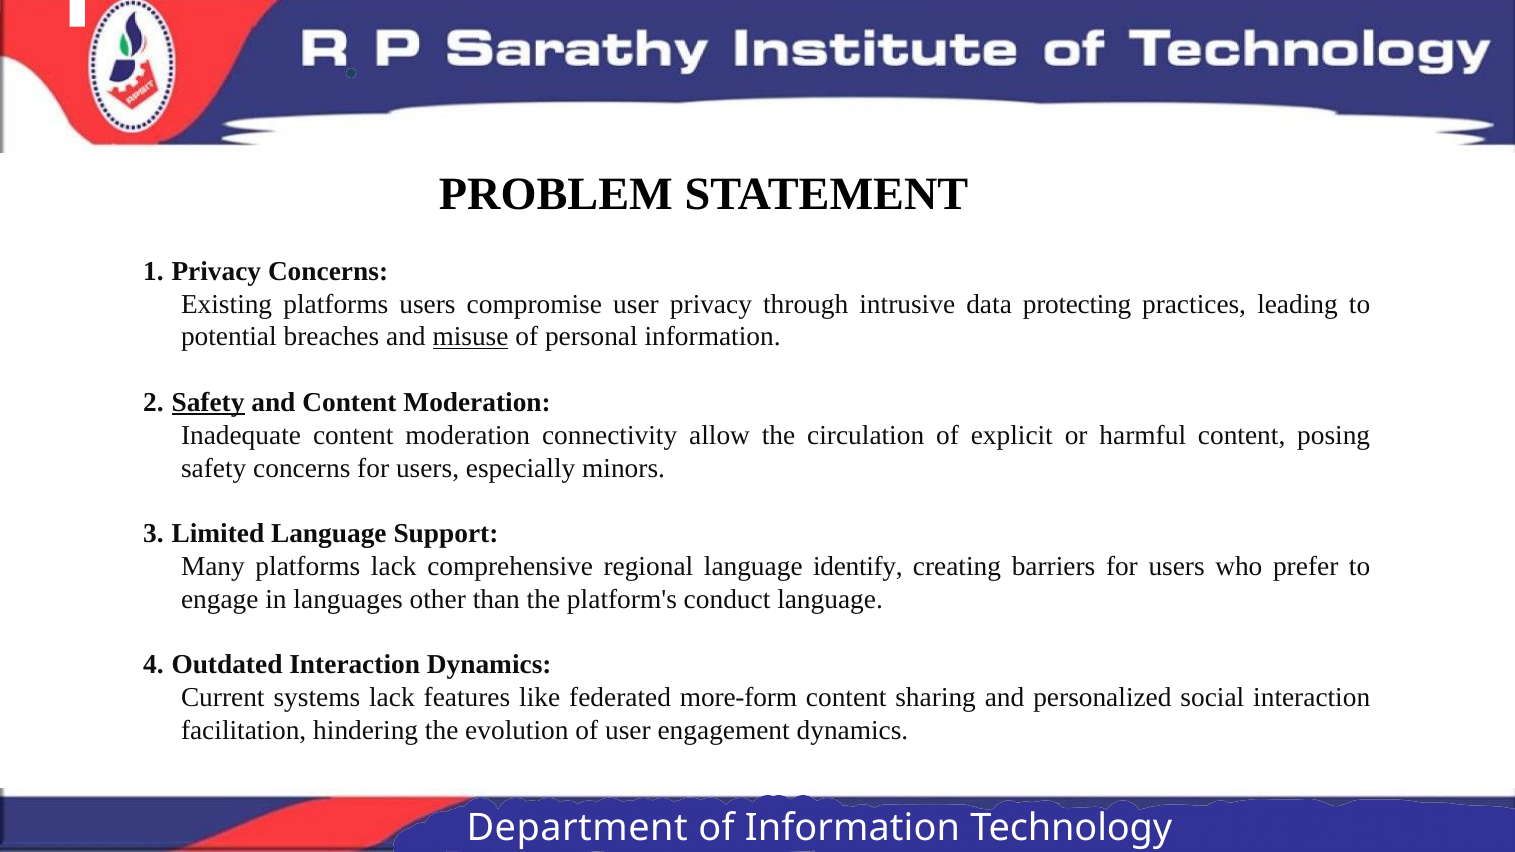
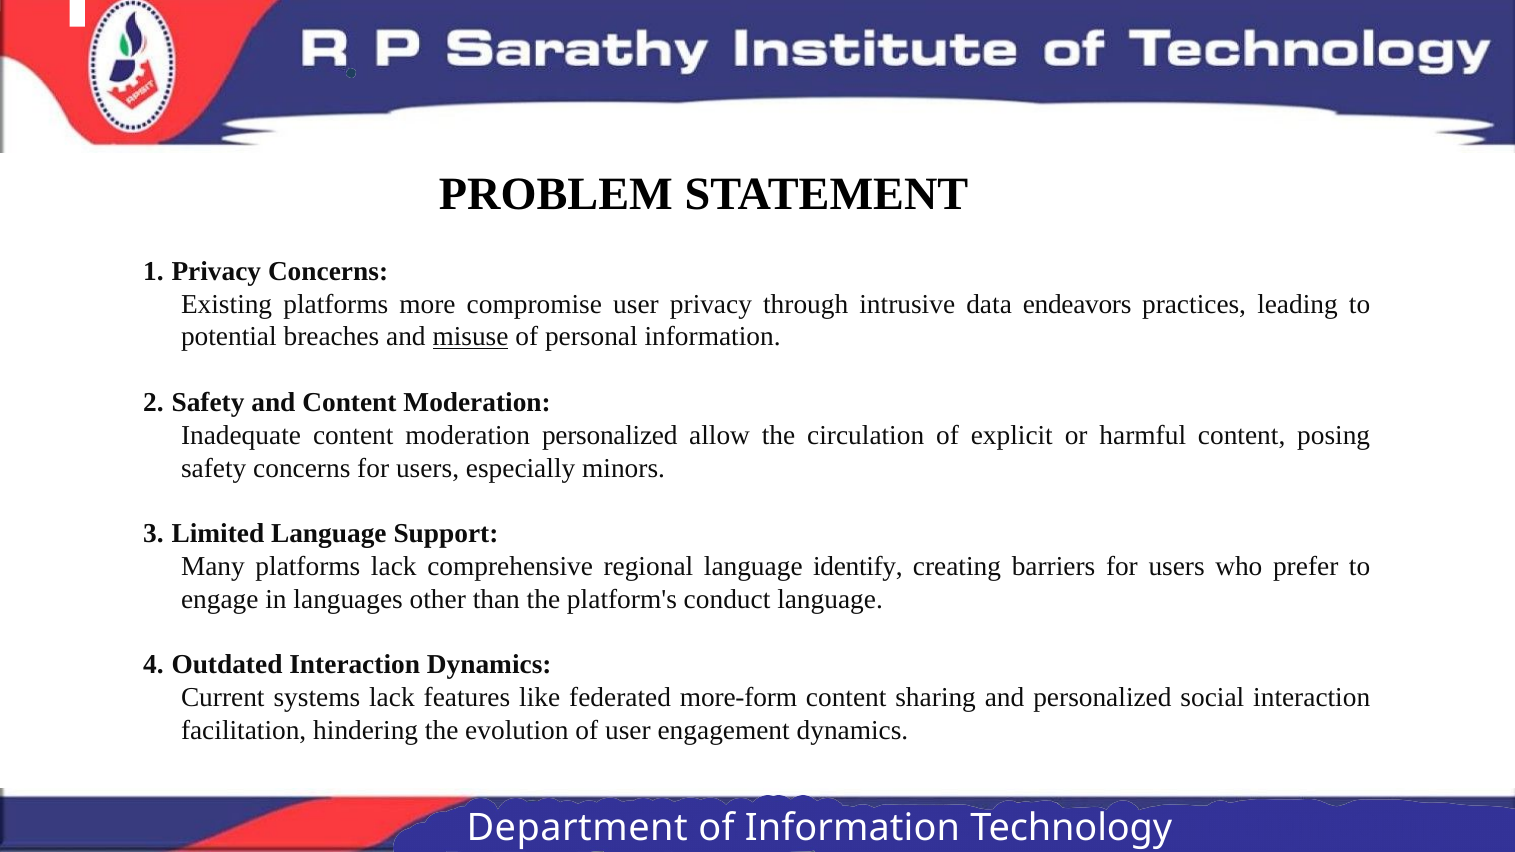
platforms users: users -> more (427, 304)
protecting: protecting -> endeavors (1077, 304)
Safety underline: present -> none (208, 403)
moderation connectivity: connectivity -> personalized (610, 435)
